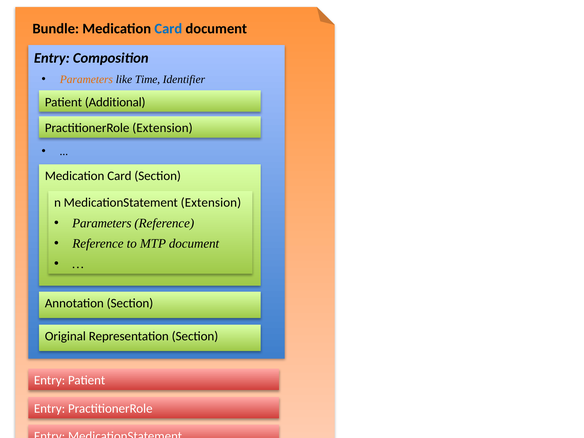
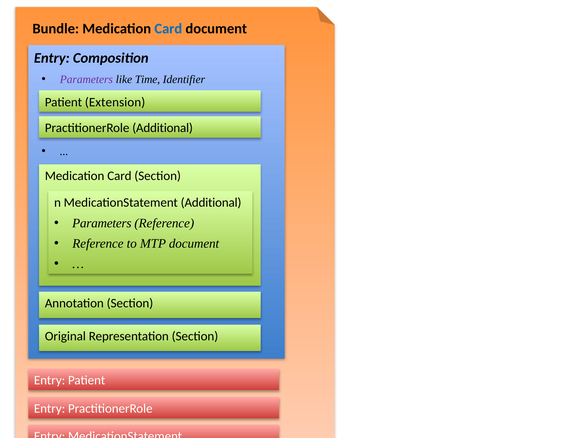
Parameters colour: orange -> purple (86, 79)
Additional: Additional -> Extension (115, 102)
PractitionerRole Extension: Extension -> Additional (163, 128)
MedicationStatement Extension: Extension -> Additional (211, 203)
